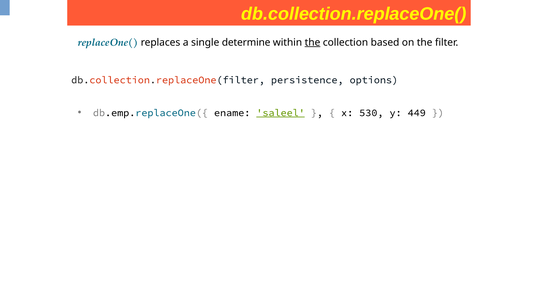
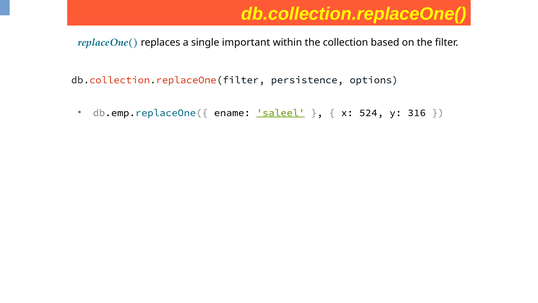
determine: determine -> important (246, 42)
the underline: present -> none (313, 42)
530: 530 -> 524 (371, 113)
449: 449 -> 316 (417, 113)
